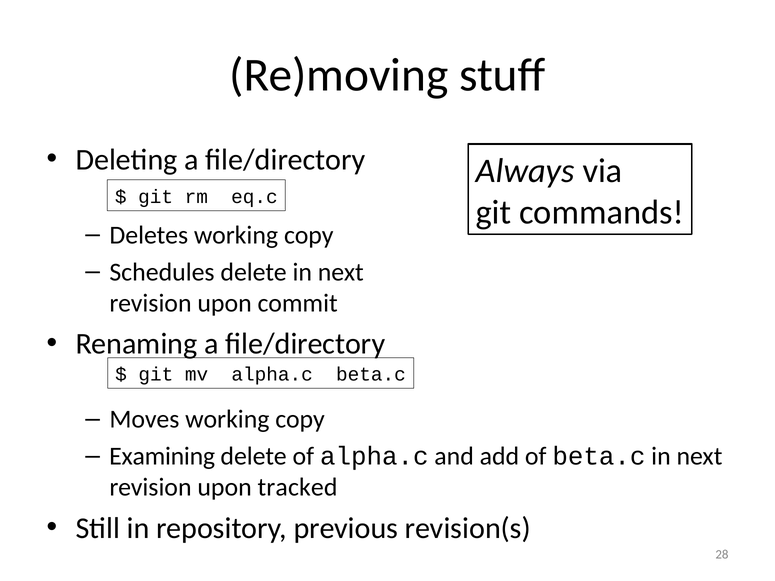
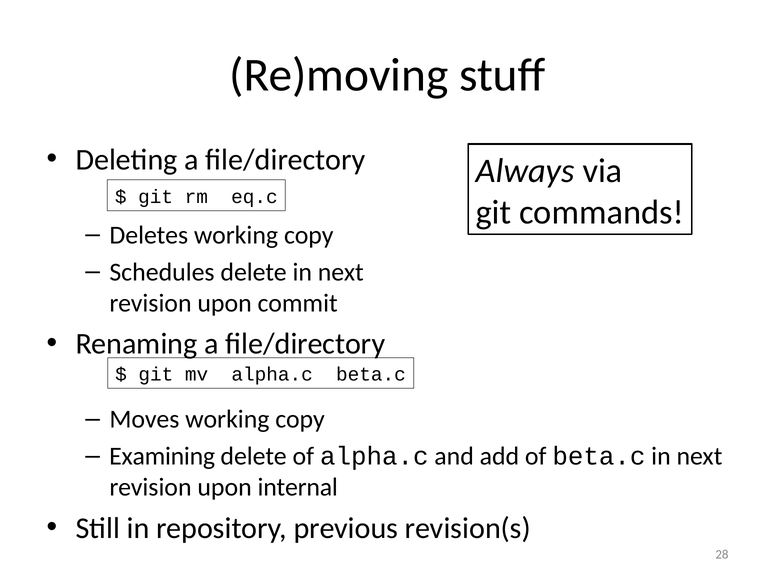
tracked: tracked -> internal (298, 488)
